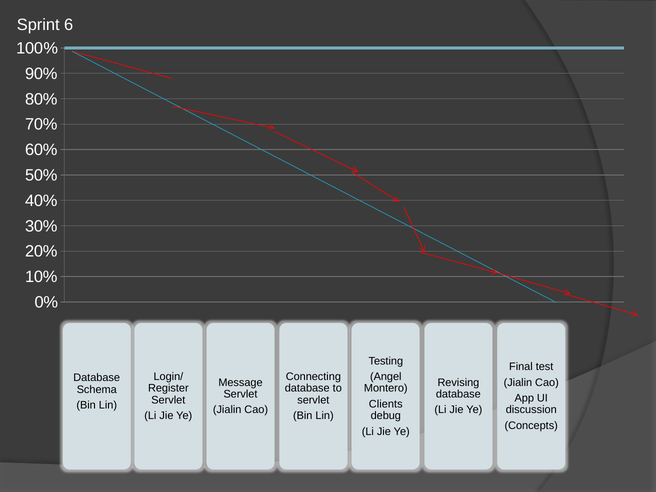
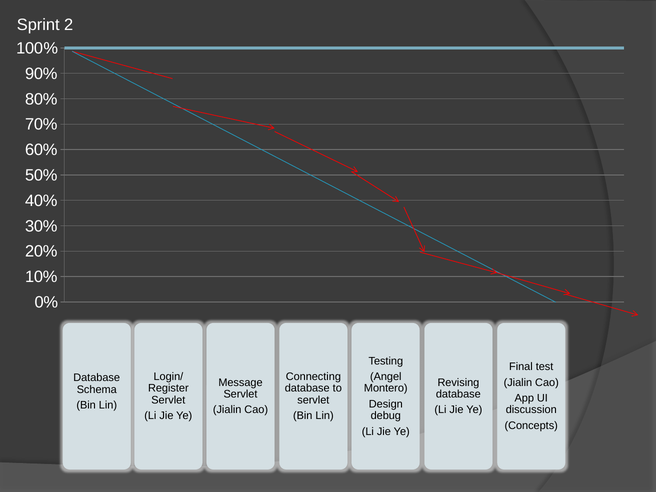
6: 6 -> 2 (69, 25)
Clients: Clients -> Design (386, 404)
